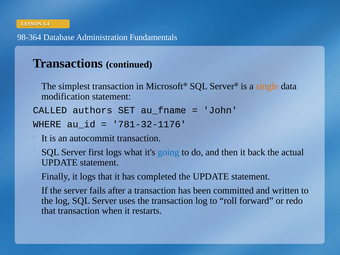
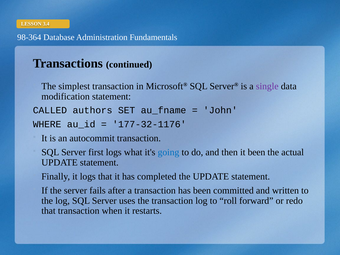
single colour: orange -> purple (267, 86)
781-32-1176: 781-32-1176 -> 177-32-1176 (149, 124)
it back: back -> been (256, 152)
